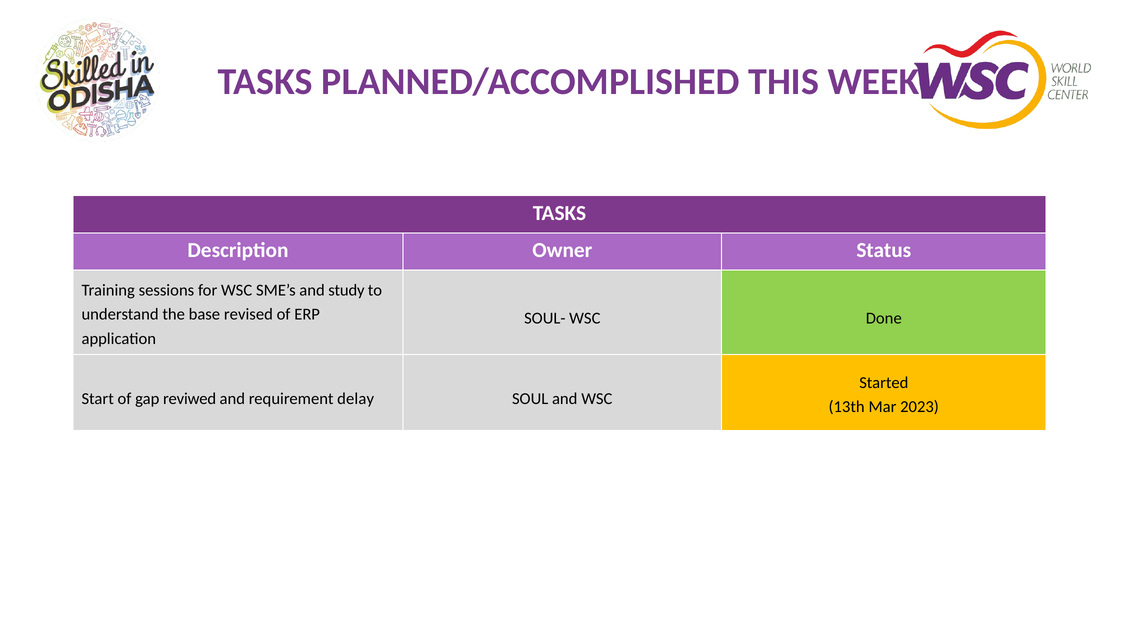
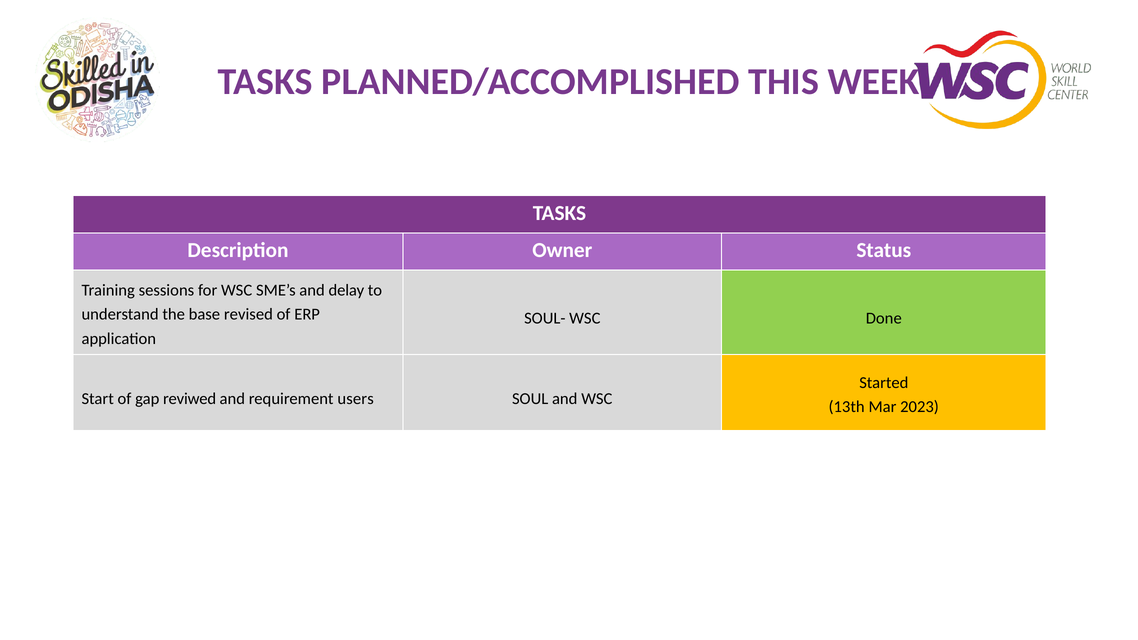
study: study -> delay (346, 290)
delay: delay -> users (356, 399)
